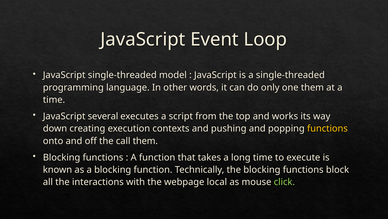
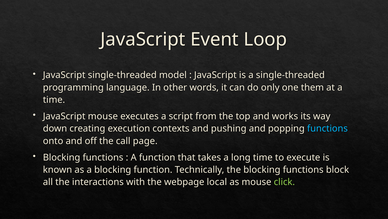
JavaScript several: several -> mouse (103, 116)
functions colour: yellow -> light blue (327, 128)
call them: them -> page (145, 140)
